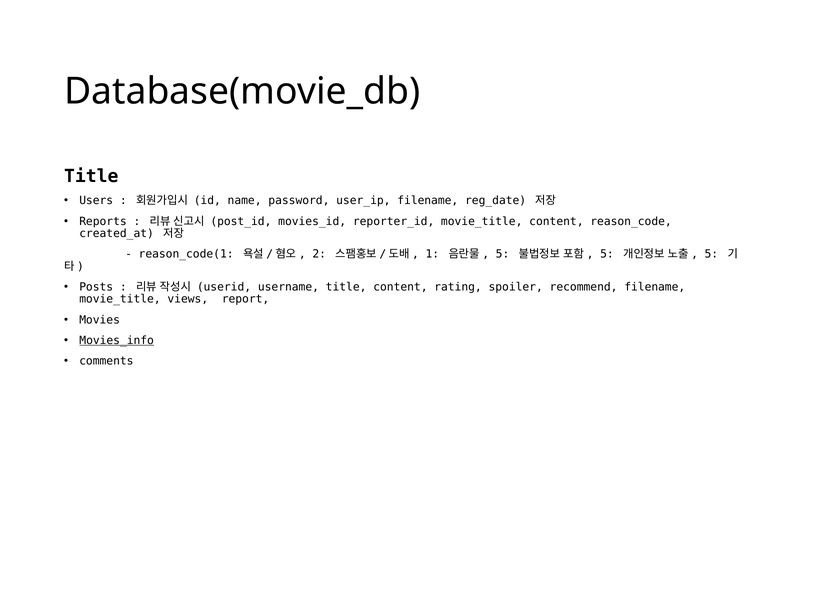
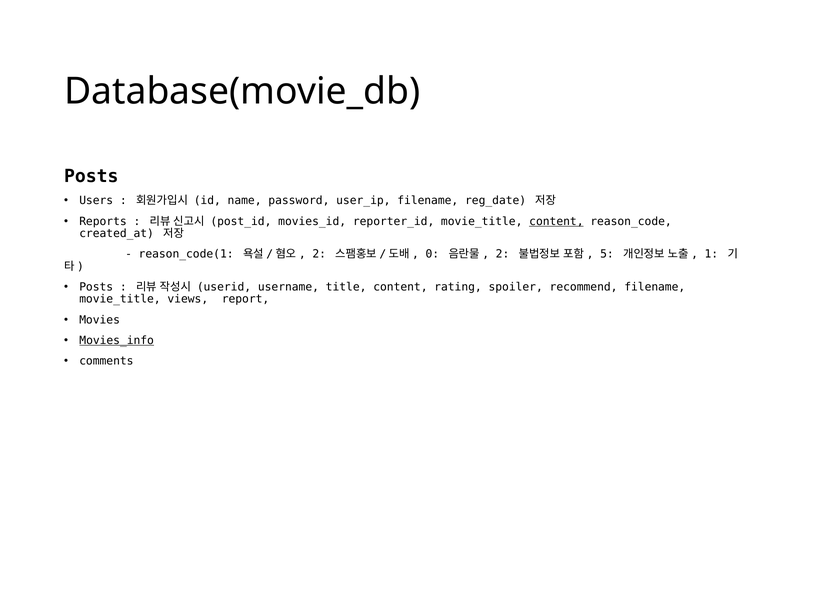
Title: Title -> Posts (91, 176)
content underline: none -> present (556, 221)
1: 1 -> 0 (432, 254)
5: 5 -> 2 (503, 254)
5: 5 -> 1 (711, 254)
